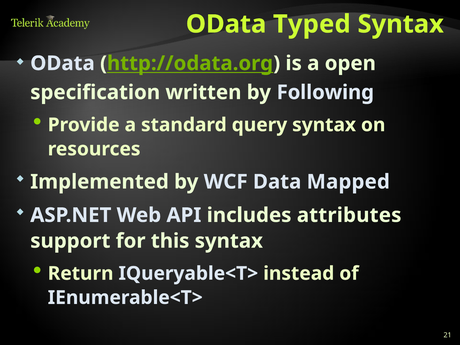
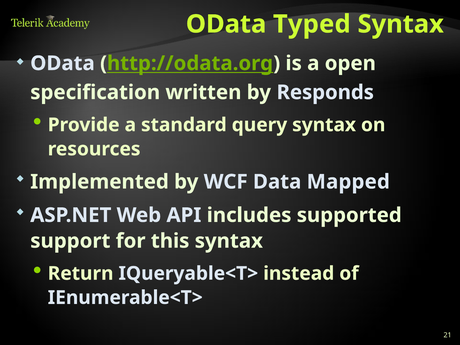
Following: Following -> Responds (325, 92)
attributes: attributes -> supported (349, 215)
